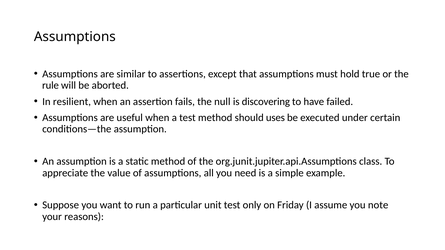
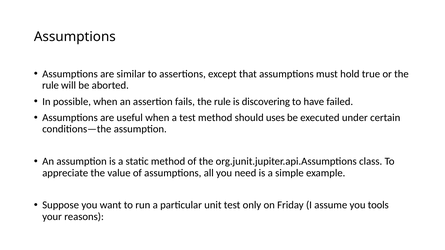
resilient: resilient -> possible (72, 102)
fails the null: null -> rule (222, 102)
note: note -> tools (378, 205)
